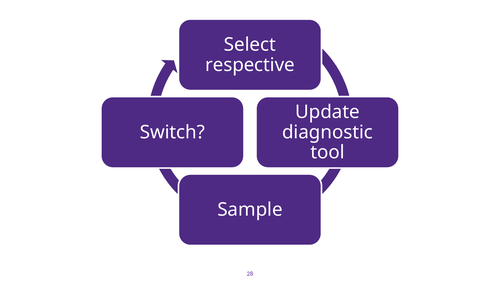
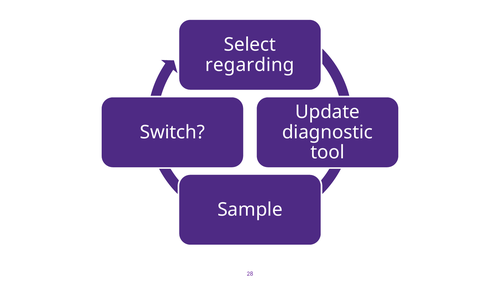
respective: respective -> regarding (250, 65)
